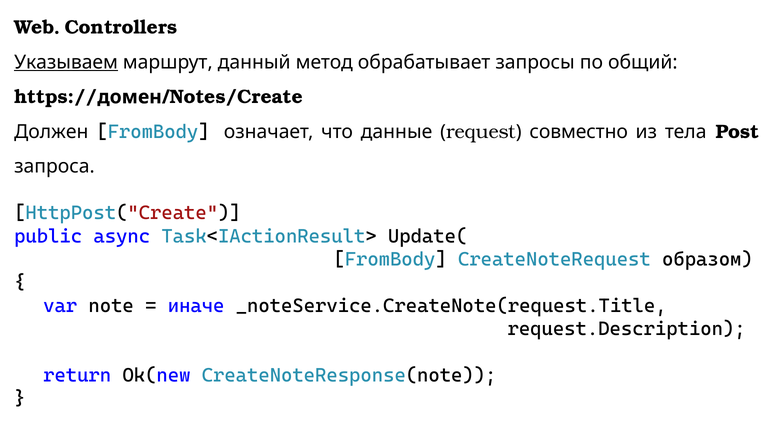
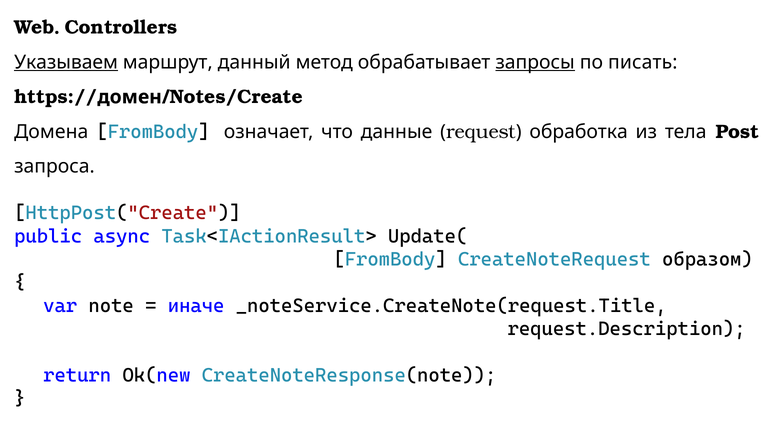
запросы underline: none -> present (535, 62)
общий: общий -> писать (643, 62)
Должен: Должен -> Домена (51, 132)
совместно: совместно -> обработка (579, 132)
